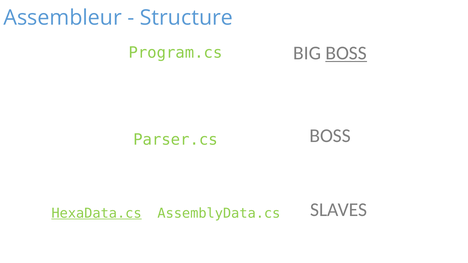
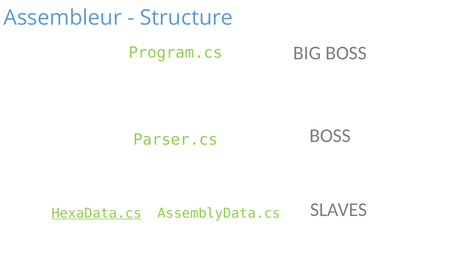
BOSS underline: present -> none (346, 53)
